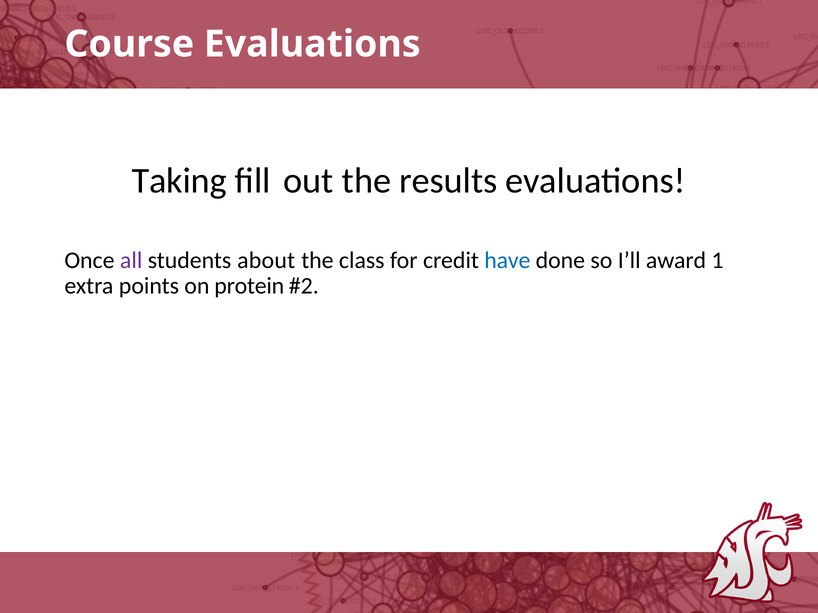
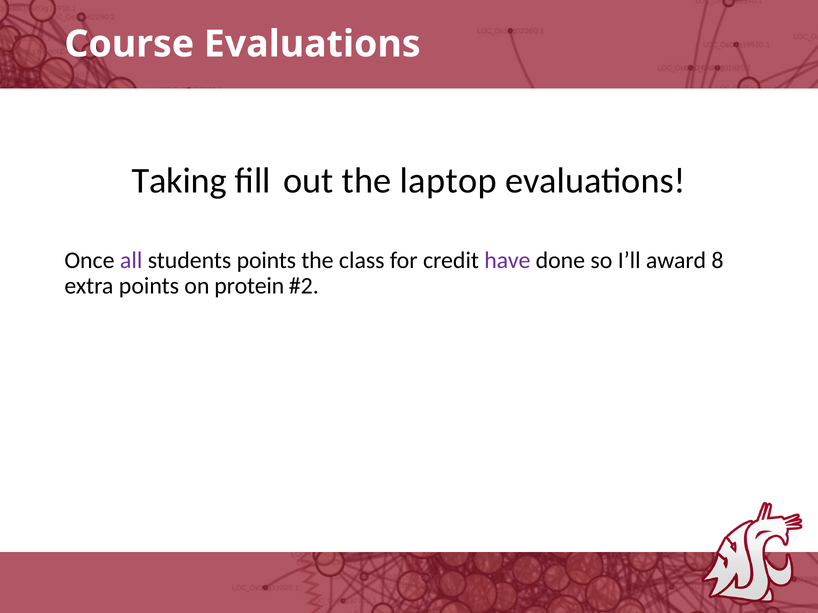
results: results -> laptop (448, 181)
students about: about -> points (266, 260)
have colour: blue -> purple (507, 260)
1: 1 -> 8 (717, 260)
